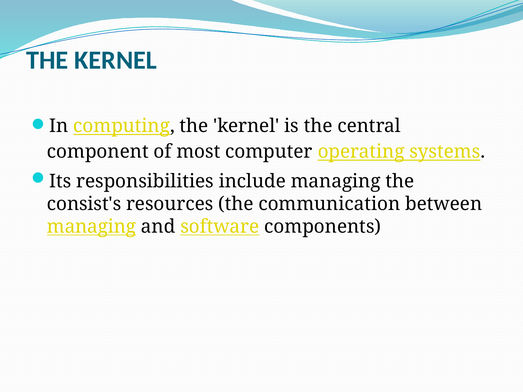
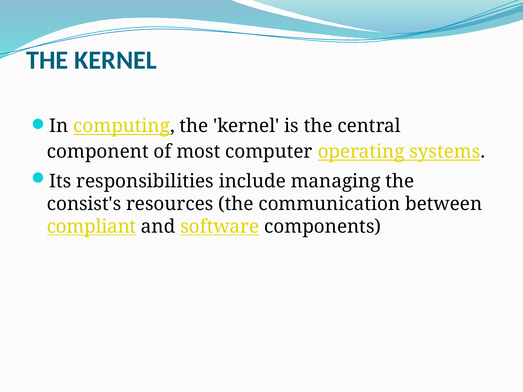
managing: managing -> compliant (92, 227)
